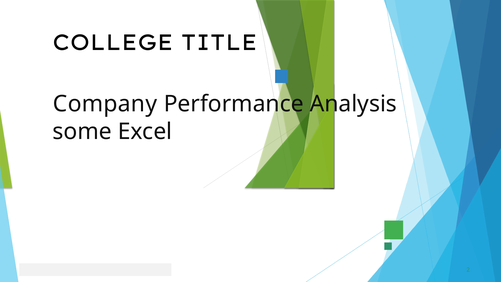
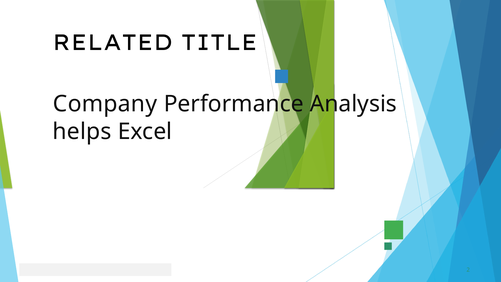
COLLEGE: COLLEGE -> RELATED (113, 43)
some: some -> helps (82, 131)
